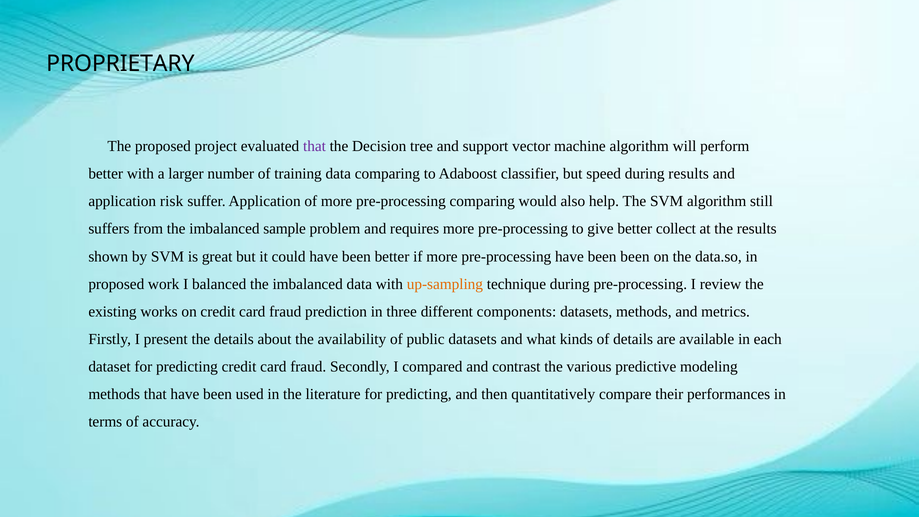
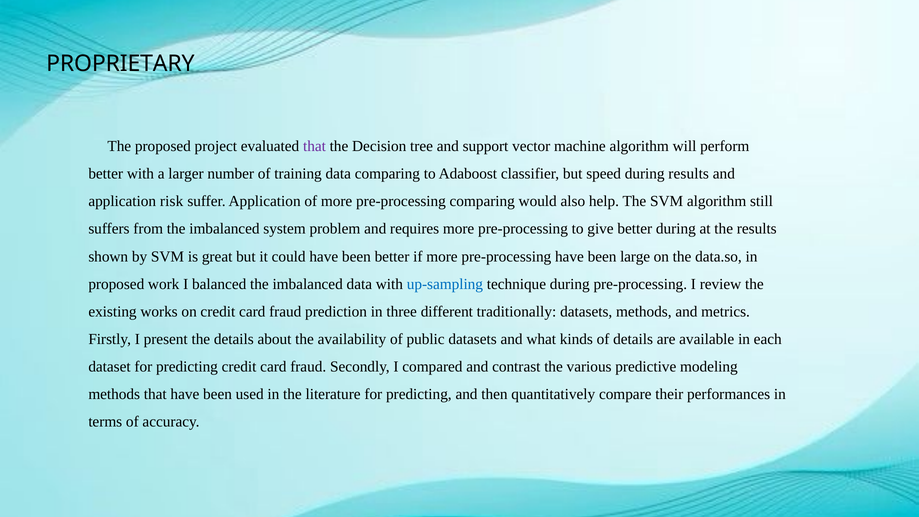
sample: sample -> system (285, 229)
better collect: collect -> during (676, 229)
been been: been -> large (635, 256)
up-sampling colour: orange -> blue (445, 284)
components: components -> traditionally (517, 312)
